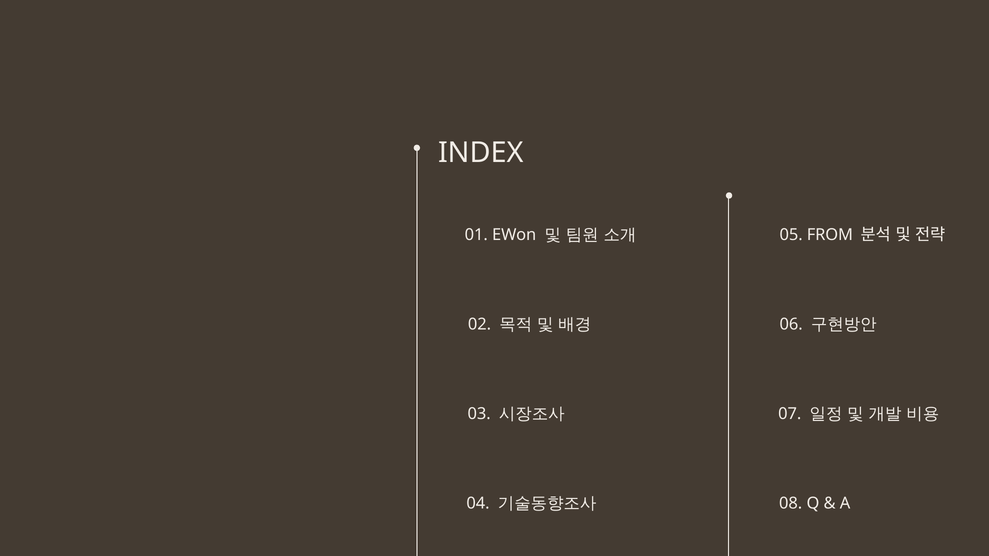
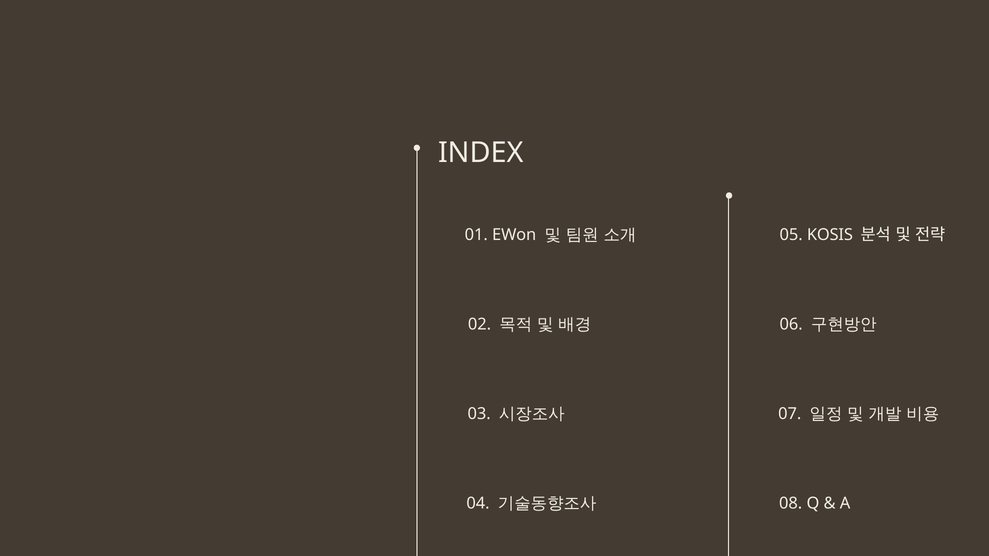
FROM: FROM -> KOSIS (830, 235)
